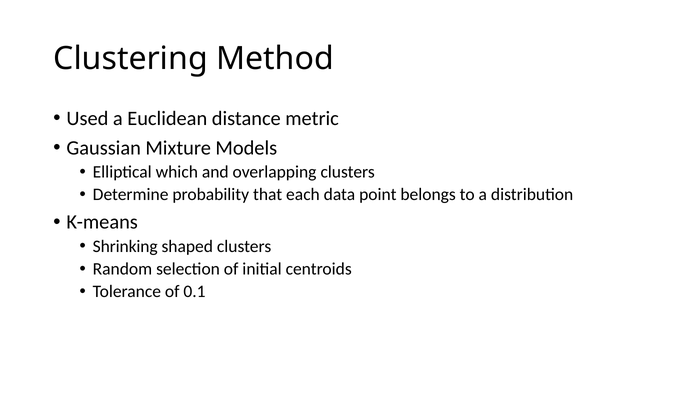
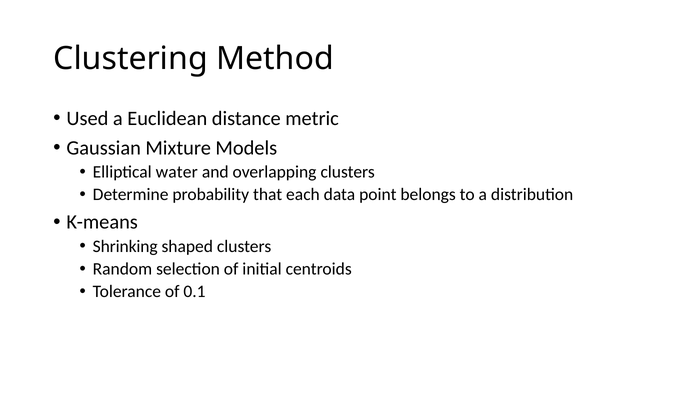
which: which -> water (177, 172)
